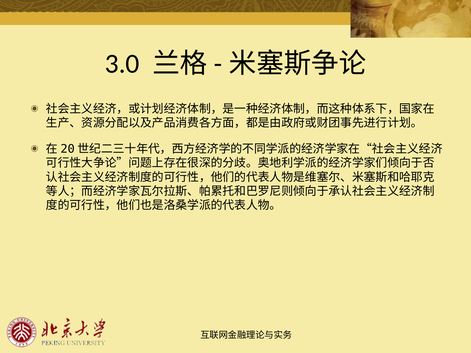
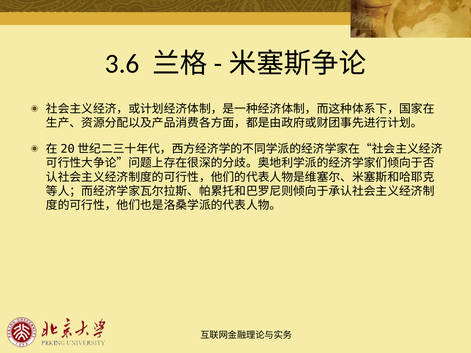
3.0: 3.0 -> 3.6 (122, 64)
